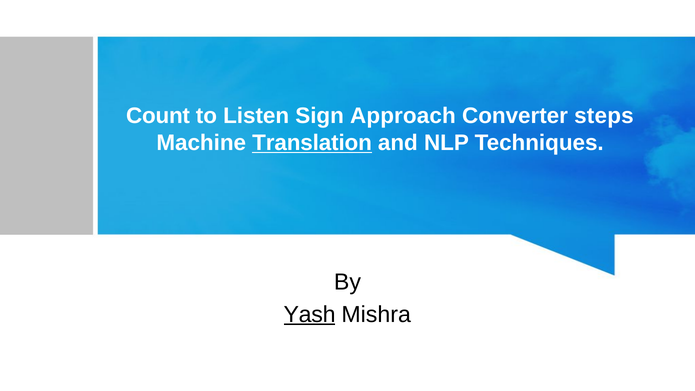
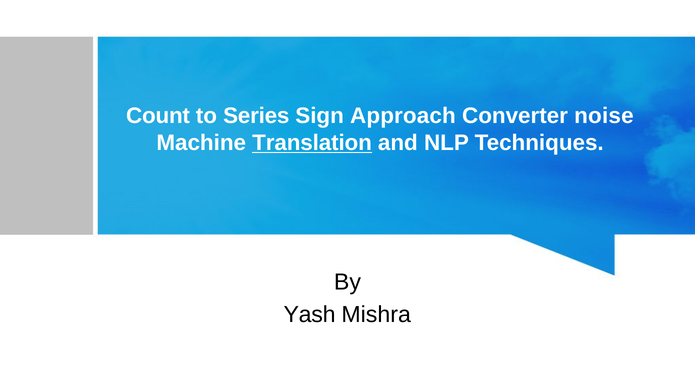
Listen: Listen -> Series (256, 116)
steps: steps -> noise (604, 116)
Yash underline: present -> none (310, 314)
